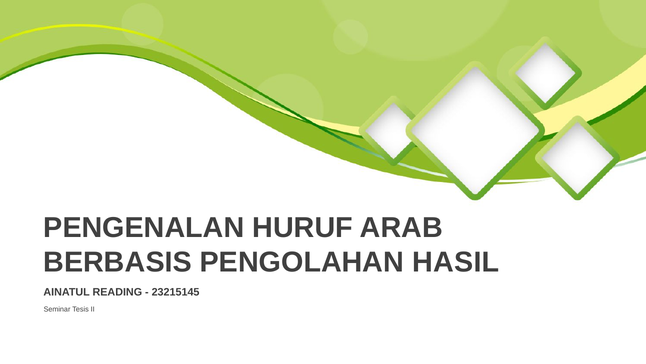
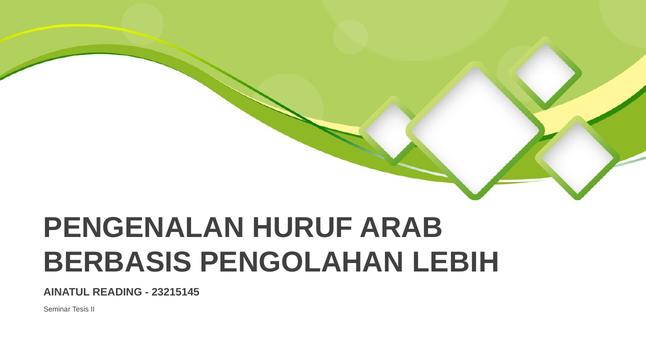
HASIL: HASIL -> LEBIH (456, 262)
